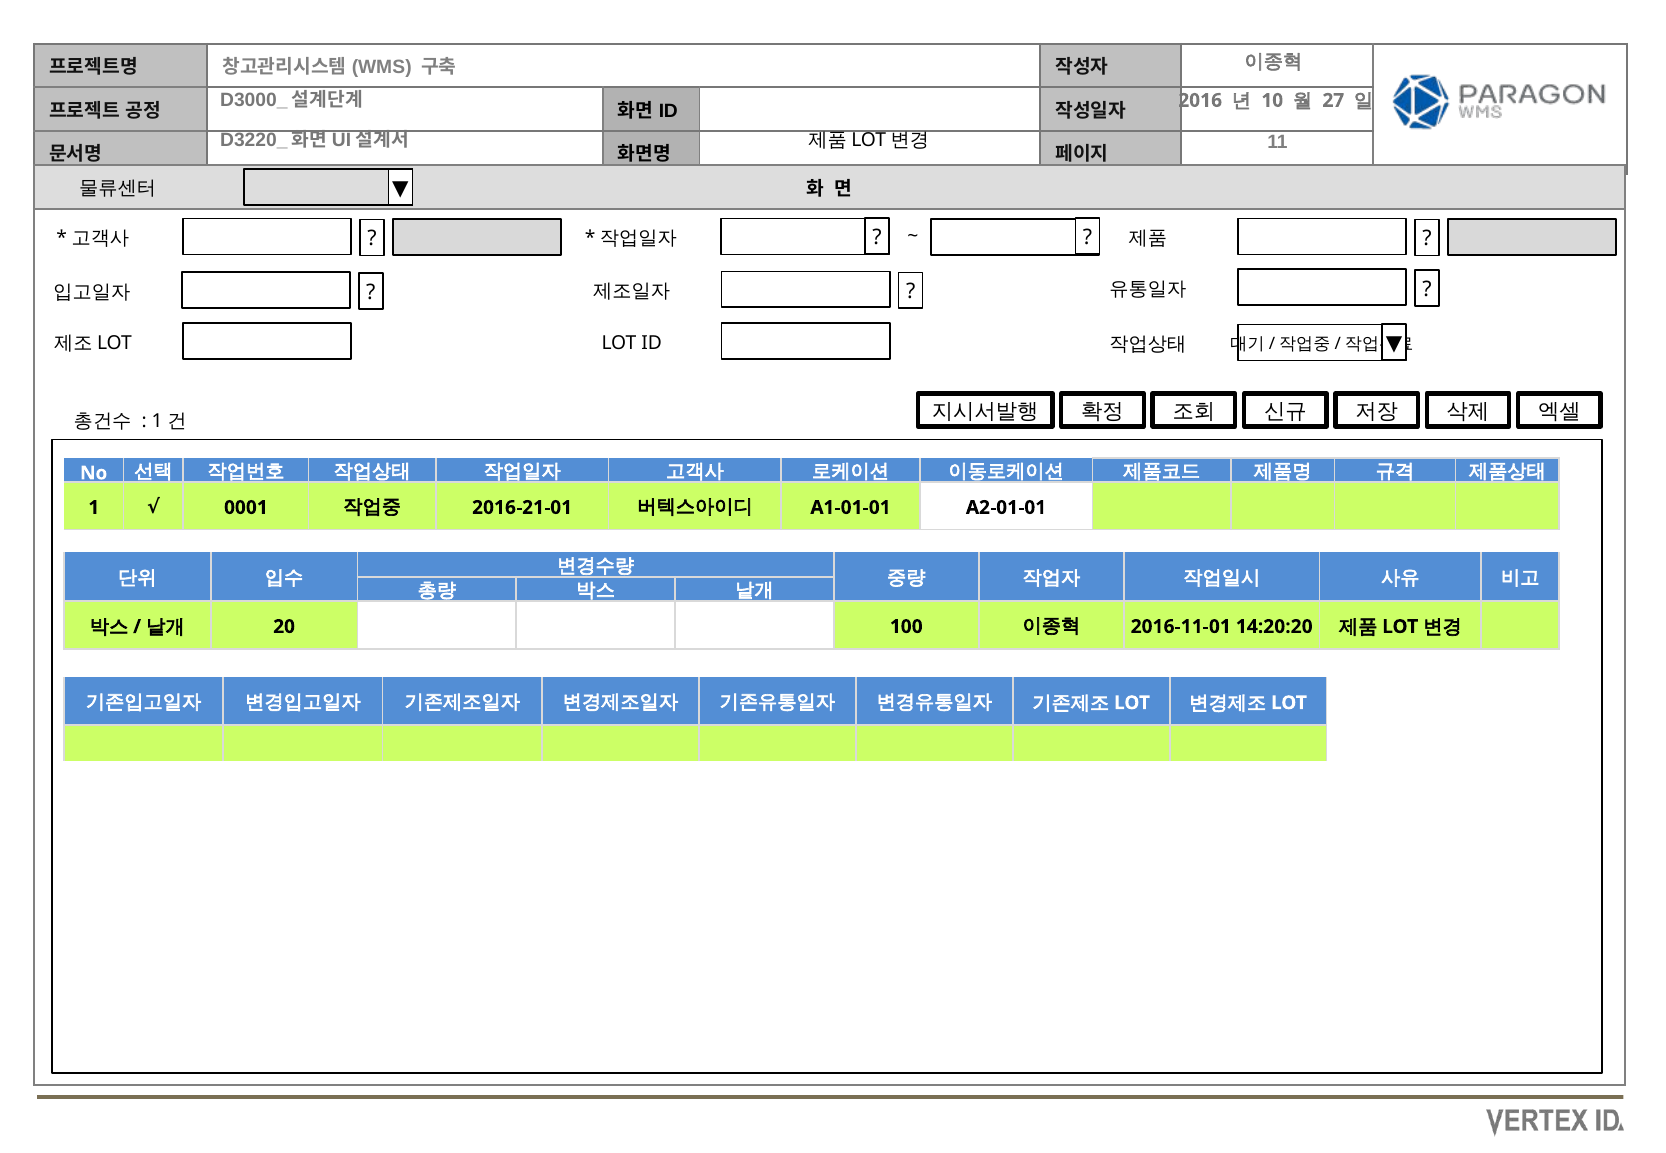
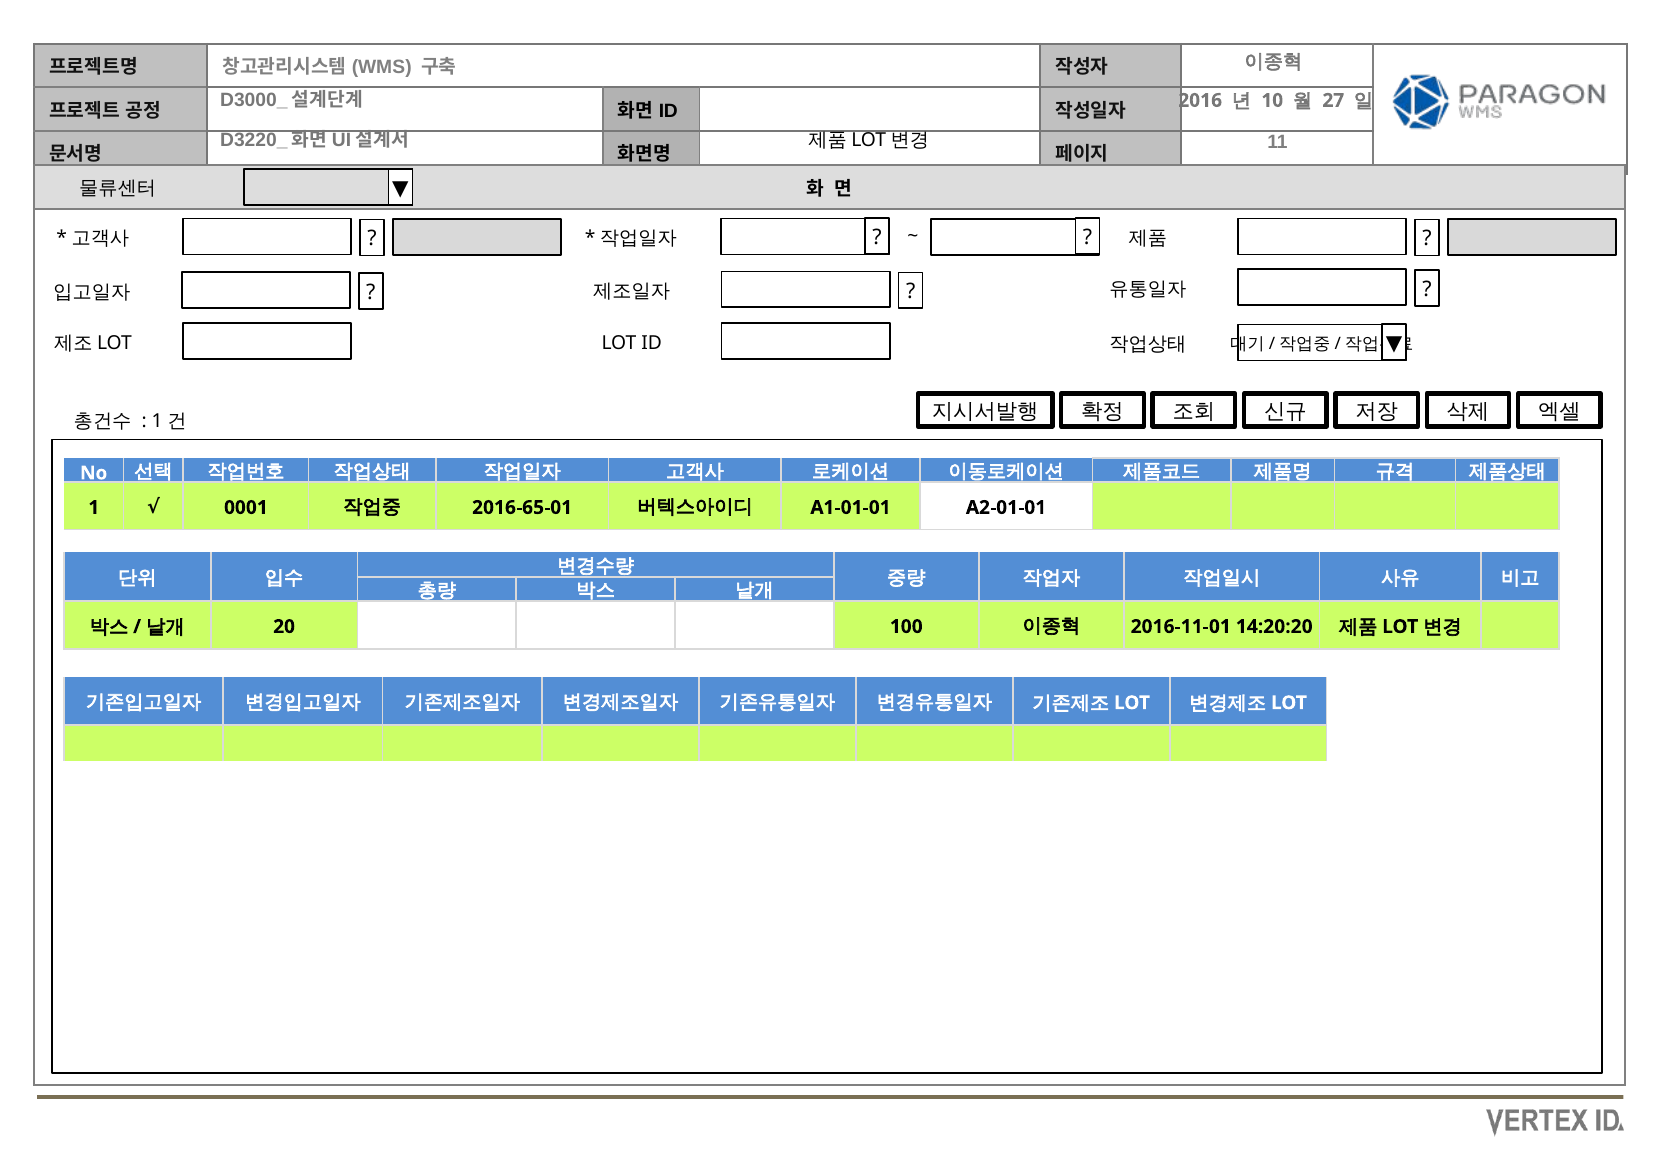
2016-21-01: 2016-21-01 -> 2016-65-01 (522, 508)
